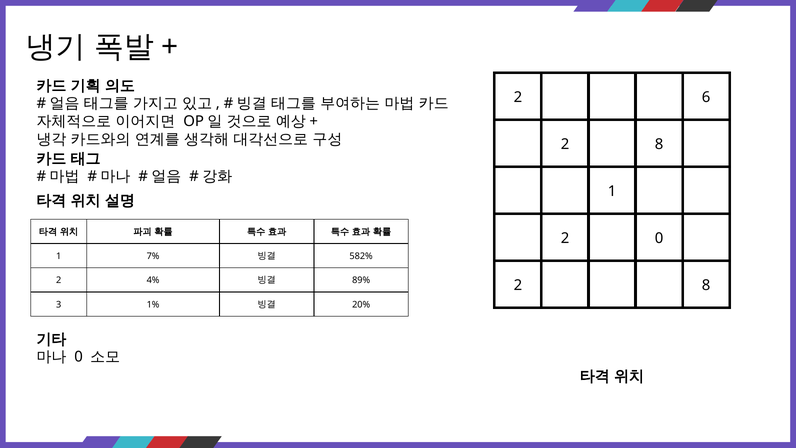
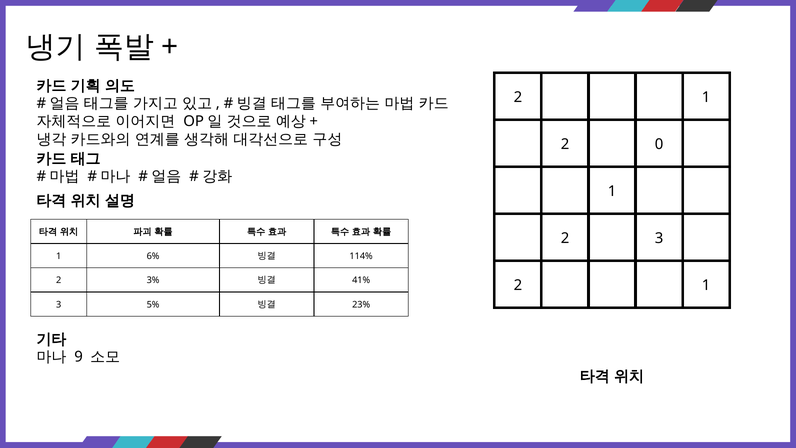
6: 6 -> 1 (706, 97)
8: 8 -> 0 (659, 144)
2 0: 0 -> 3 (659, 238)
7%: 7% -> 6% (153, 256)
582%: 582% -> 114% (361, 256)
4%: 4% -> 3% (153, 280)
89%: 89% -> 41% (361, 280)
8: 8 -> 1 (706, 285)
1%: 1% -> 5% (153, 304)
20%: 20% -> 23% (361, 304)
0: 0 -> 9 (79, 357)
